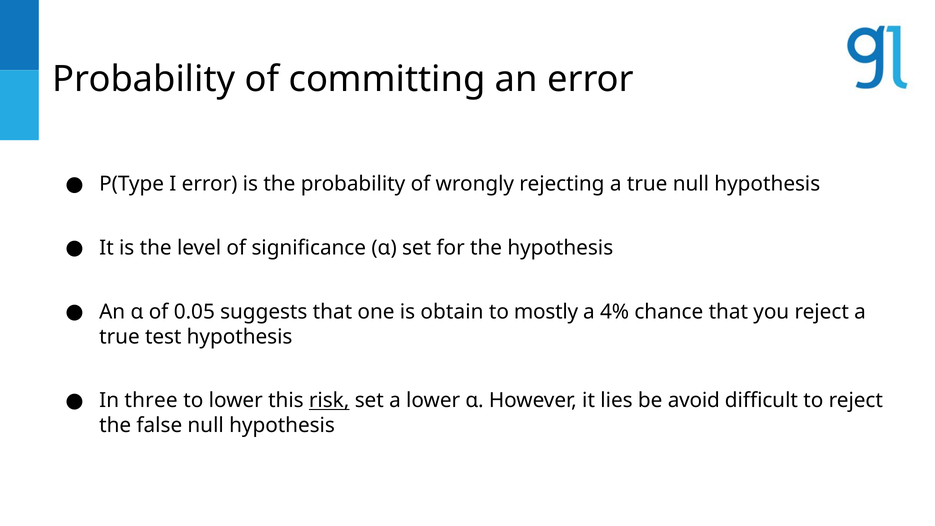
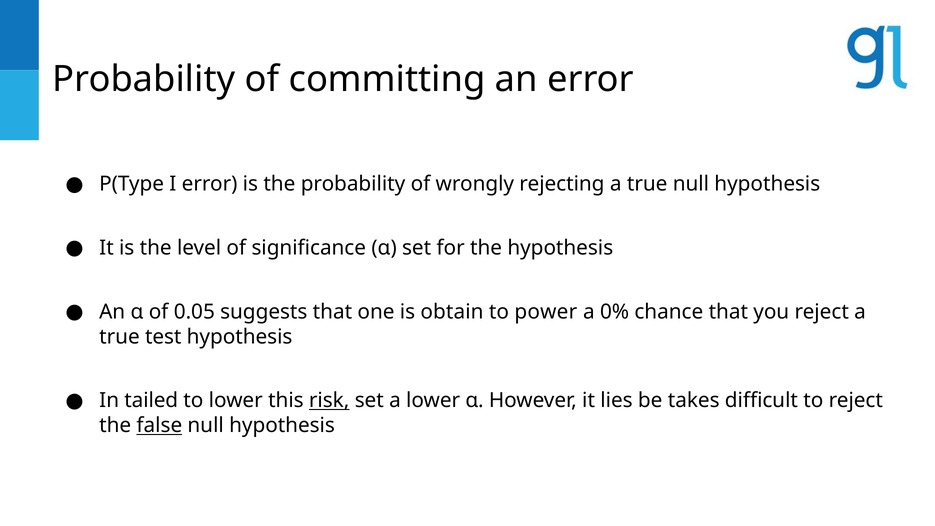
mostly: mostly -> power (546, 312)
4%: 4% -> 0% (615, 312)
three: three -> tailed (151, 401)
avoid: avoid -> takes (694, 401)
false underline: none -> present (159, 425)
